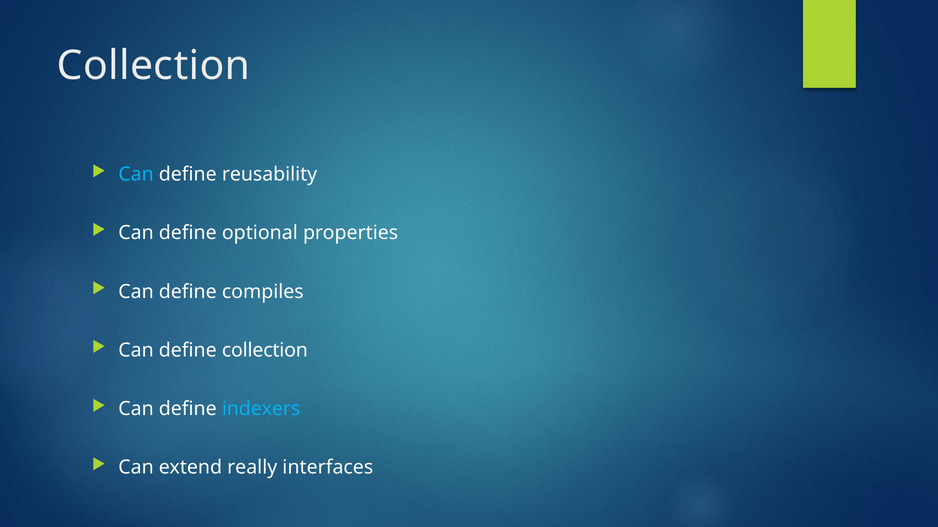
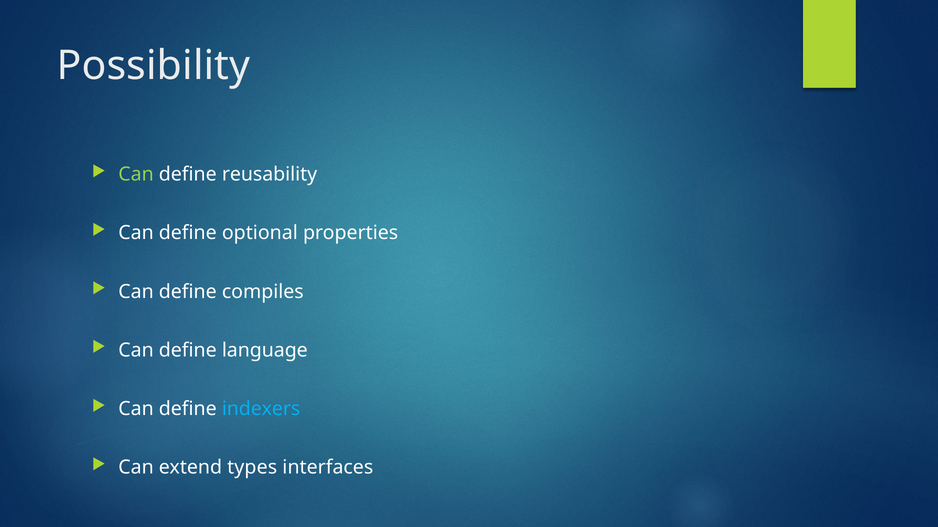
Collection: Collection -> Possibility (154, 66)
Can colour: light blue -> light green (136, 175)
define collection: collection -> language (265, 351)
really: really -> types (252, 468)
